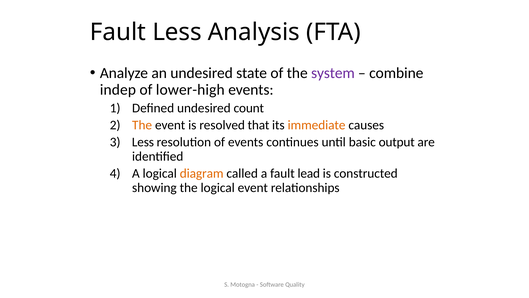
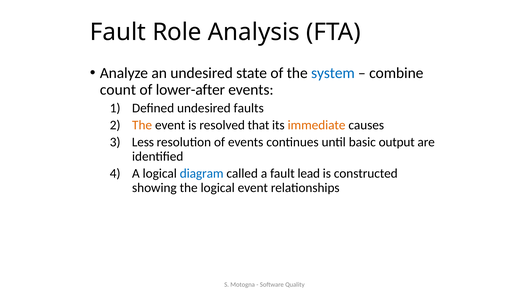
Fault Less: Less -> Role (177, 32)
system colour: purple -> blue (333, 73)
indep: indep -> count (118, 90)
lower-high: lower-high -> lower-after (190, 90)
count: count -> faults (249, 108)
diagram colour: orange -> blue (202, 173)
